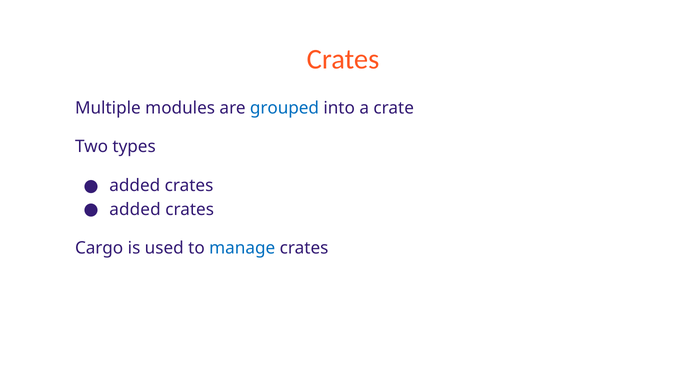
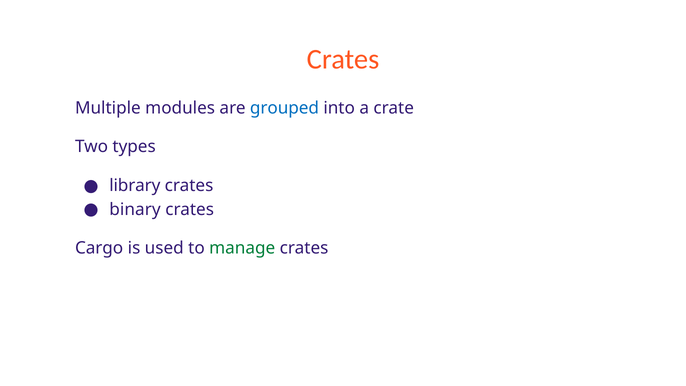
added: added -> library (135, 186)
added: added -> binary (135, 209)
manage colour: blue -> green (242, 248)
